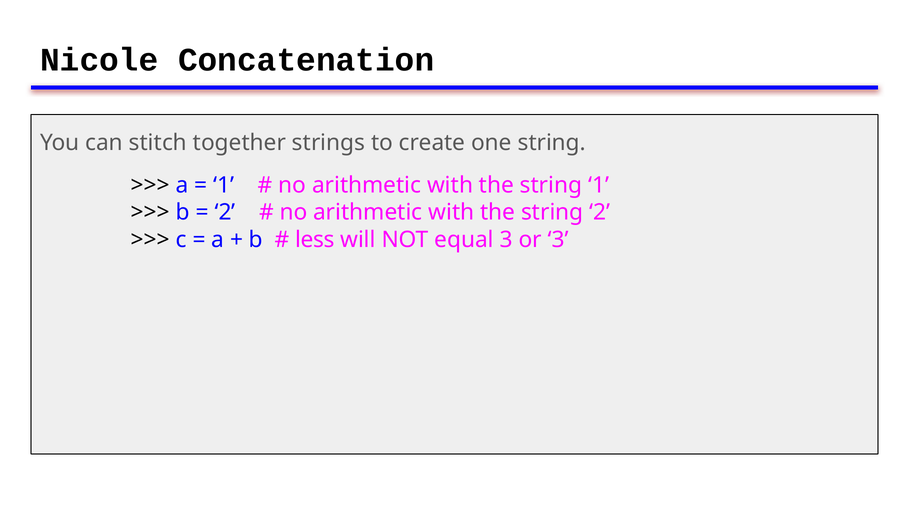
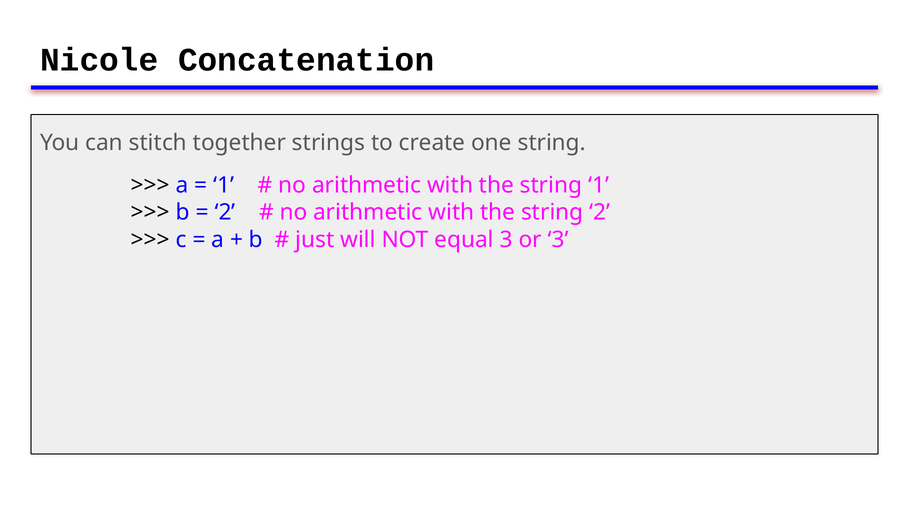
less: less -> just (315, 240)
